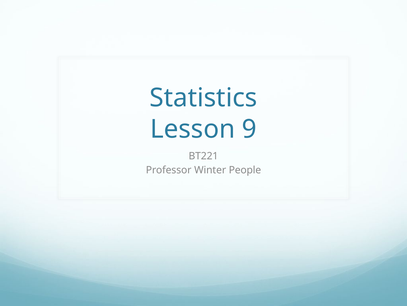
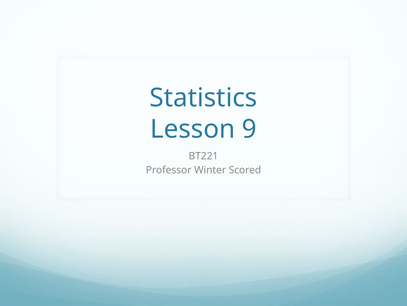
People: People -> Scored (245, 170)
